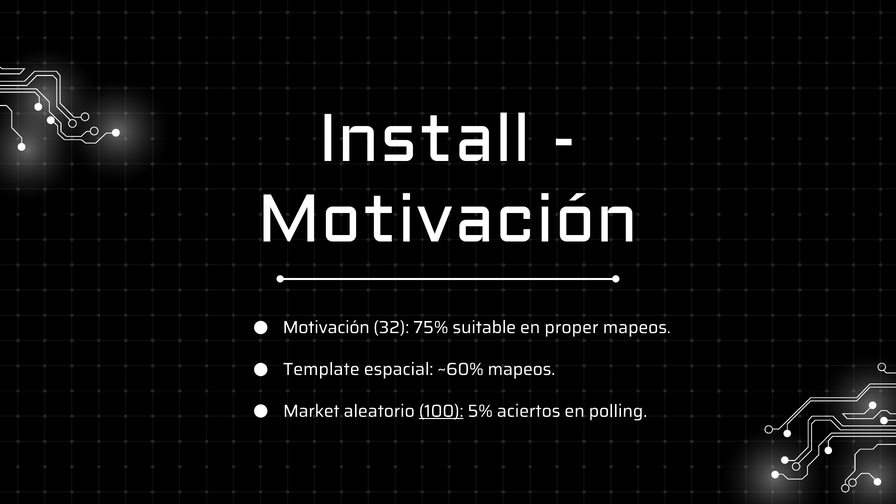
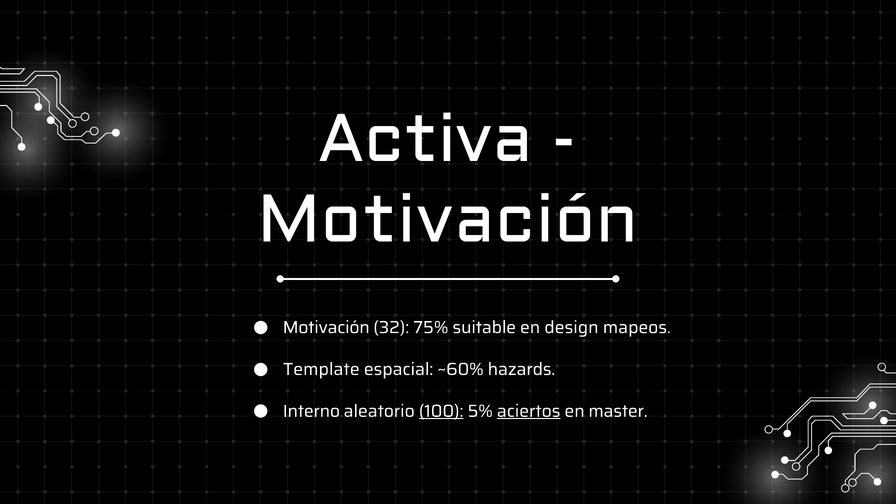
Install: Install -> Activa (425, 139)
proper: proper -> design (571, 327)
~60% mapeos: mapeos -> hazards (521, 369)
Market: Market -> Interno (311, 411)
aciertos underline: none -> present (529, 411)
polling: polling -> master (618, 411)
